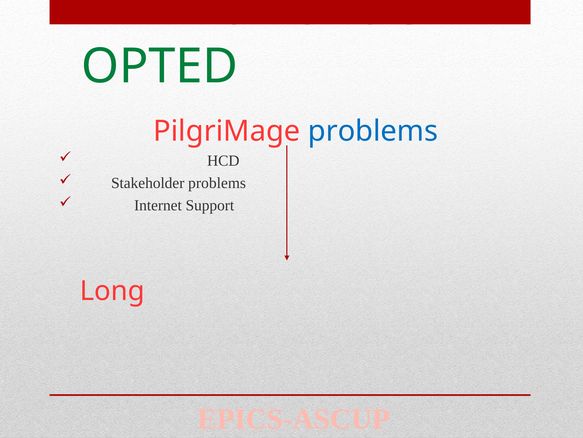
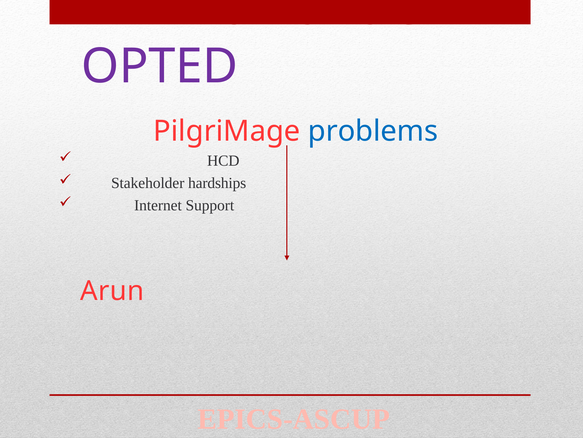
OPTED colour: green -> purple (160, 66)
Stakeholder problems: problems -> hardships (217, 183)
Long: Long -> Arun (112, 291)
